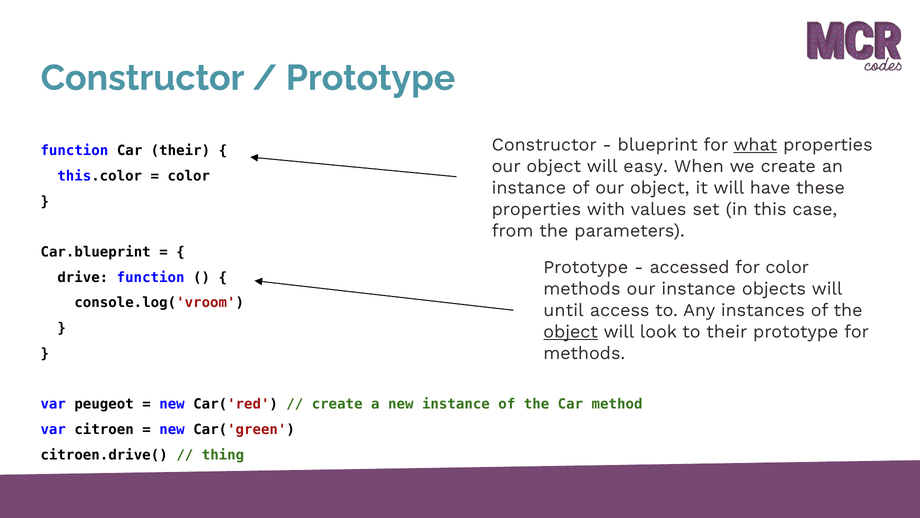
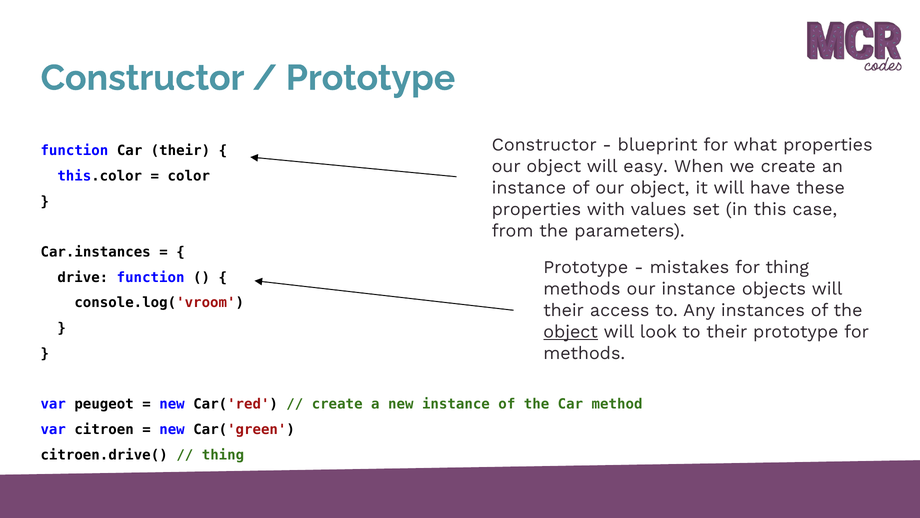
what underline: present -> none (755, 145)
Car.blueprint: Car.blueprint -> Car.instances (96, 252)
accessed: accessed -> mistakes (689, 267)
for color: color -> thing (787, 267)
until: until -> their (564, 310)
